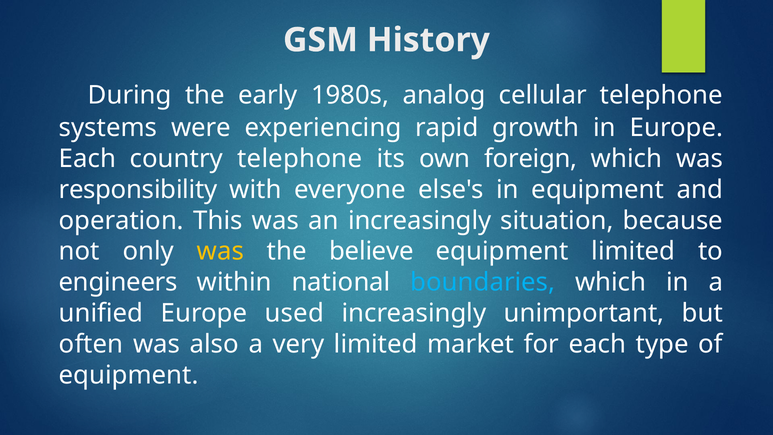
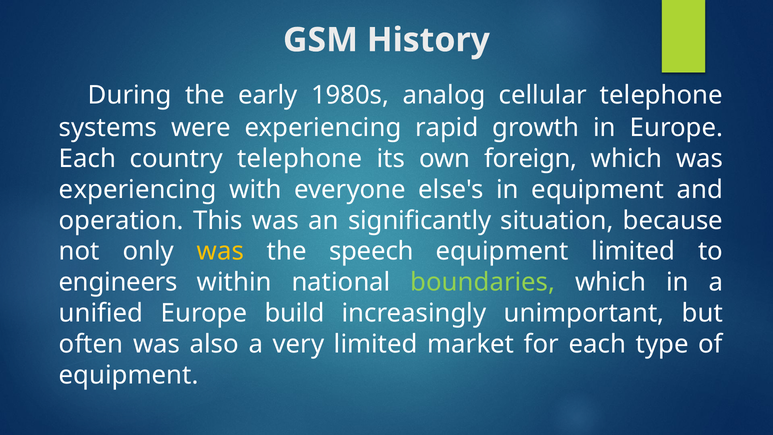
responsibility: responsibility -> experiencing (138, 189)
an increasingly: increasingly -> significantly (420, 220)
believe: believe -> speech (371, 251)
boundaries colour: light blue -> light green (483, 282)
used: used -> build (295, 313)
